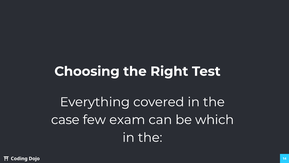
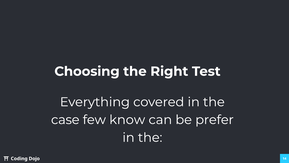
exam: exam -> know (127, 119)
which: which -> prefer (215, 119)
